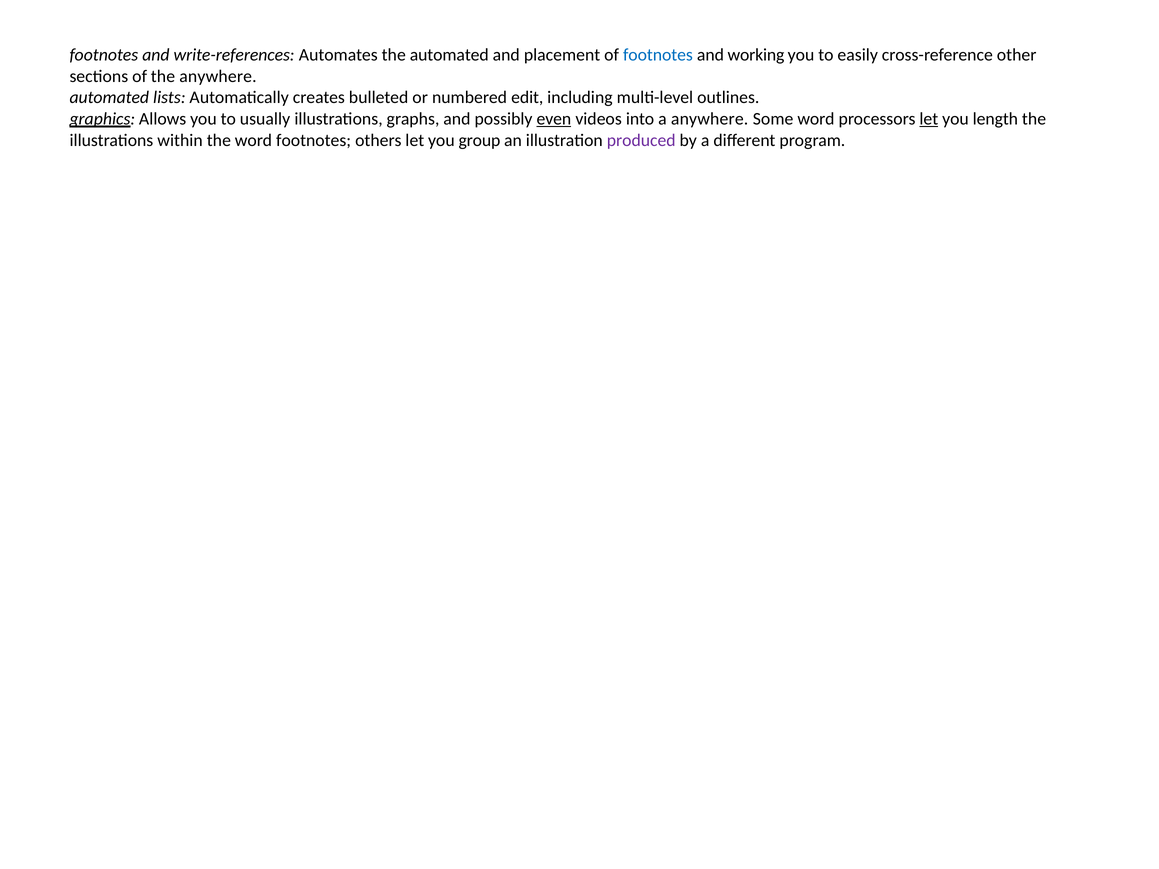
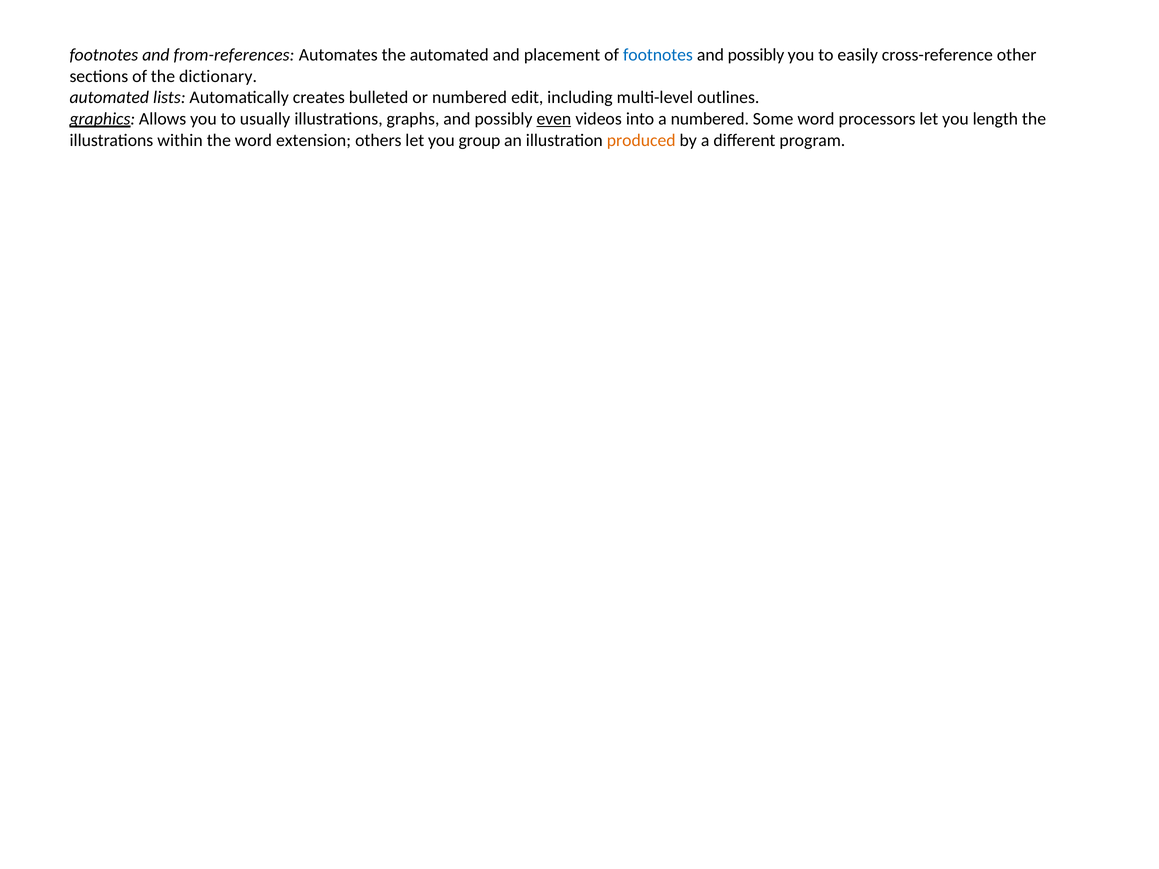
write-references: write-references -> from-references (234, 55)
working: working -> possibly (756, 55)
the anywhere: anywhere -> dictionary (218, 76)
a anywhere: anywhere -> numbered (710, 119)
let underline: present -> none (929, 119)
word footnotes: footnotes -> extension (314, 141)
produced colour: purple -> orange (641, 141)
